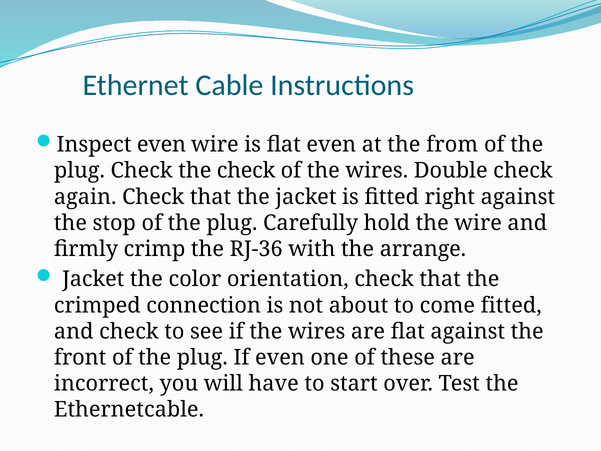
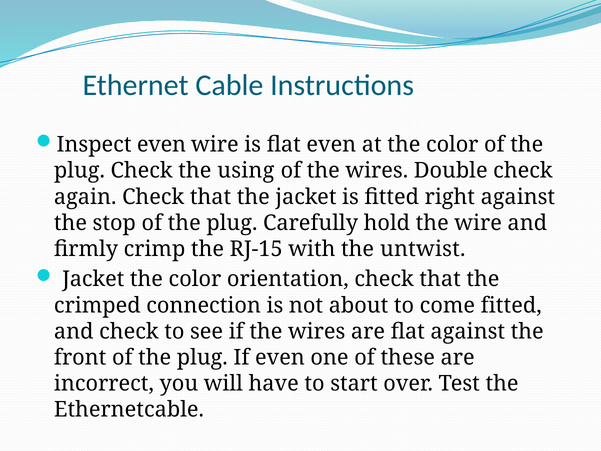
at the from: from -> color (452, 145)
the check: check -> using (246, 171)
RJ-36: RJ-36 -> RJ-15 (256, 249)
arrange: arrange -> untwist (423, 249)
